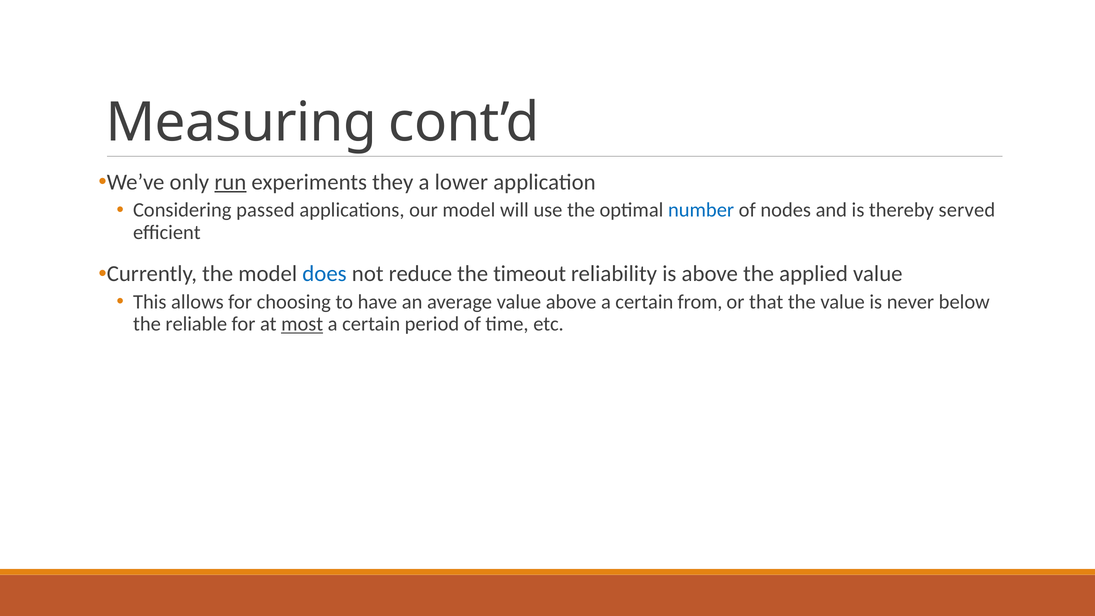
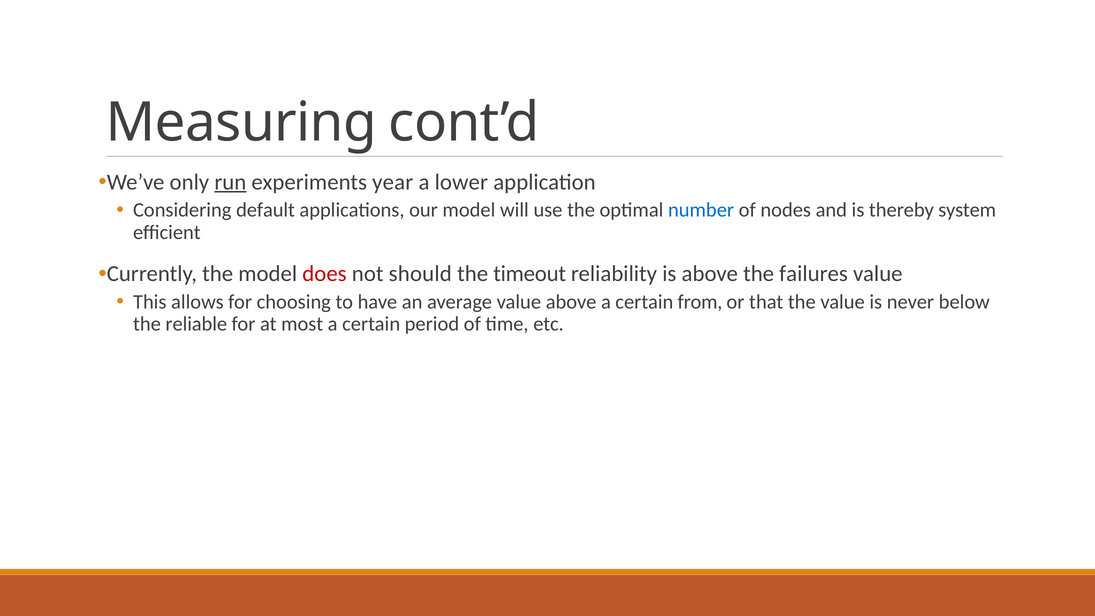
they: they -> year (393, 182)
passed: passed -> default (266, 210)
served: served -> system (967, 210)
does colour: blue -> red (325, 274)
reduce: reduce -> should (420, 274)
applied: applied -> failures (814, 274)
most underline: present -> none (302, 324)
